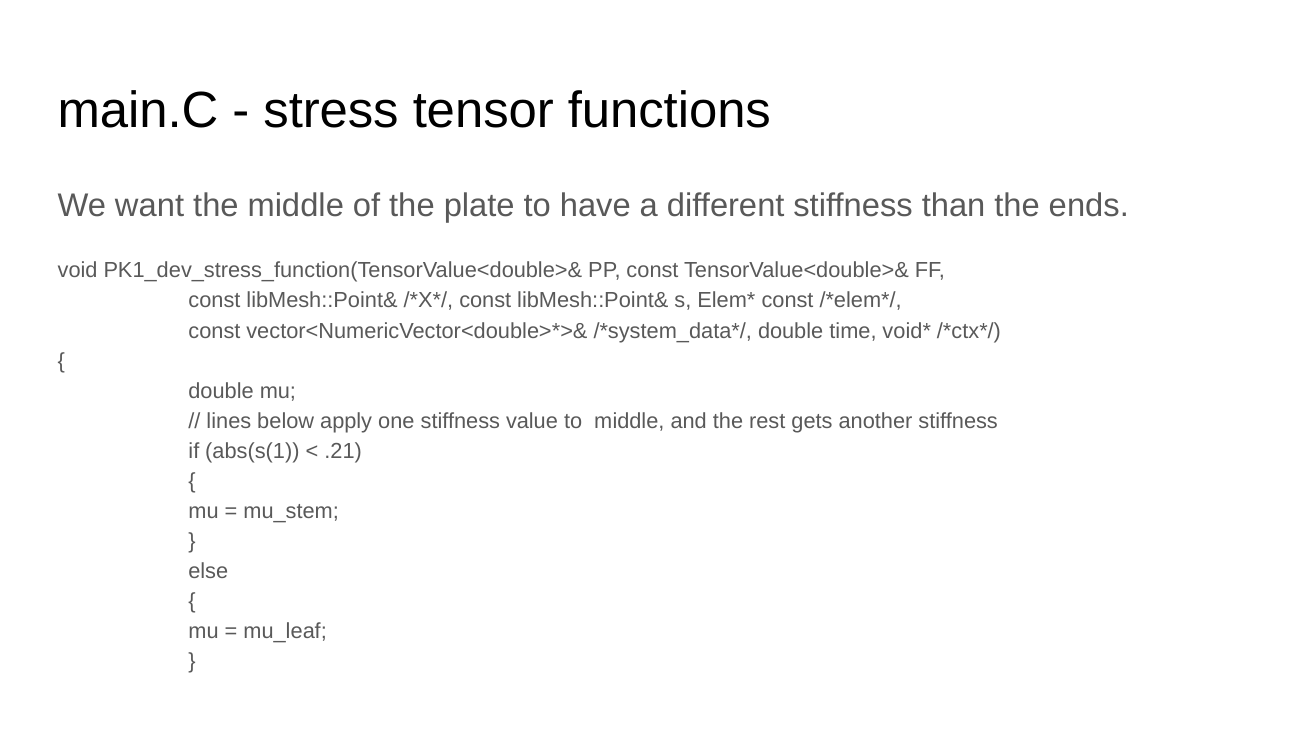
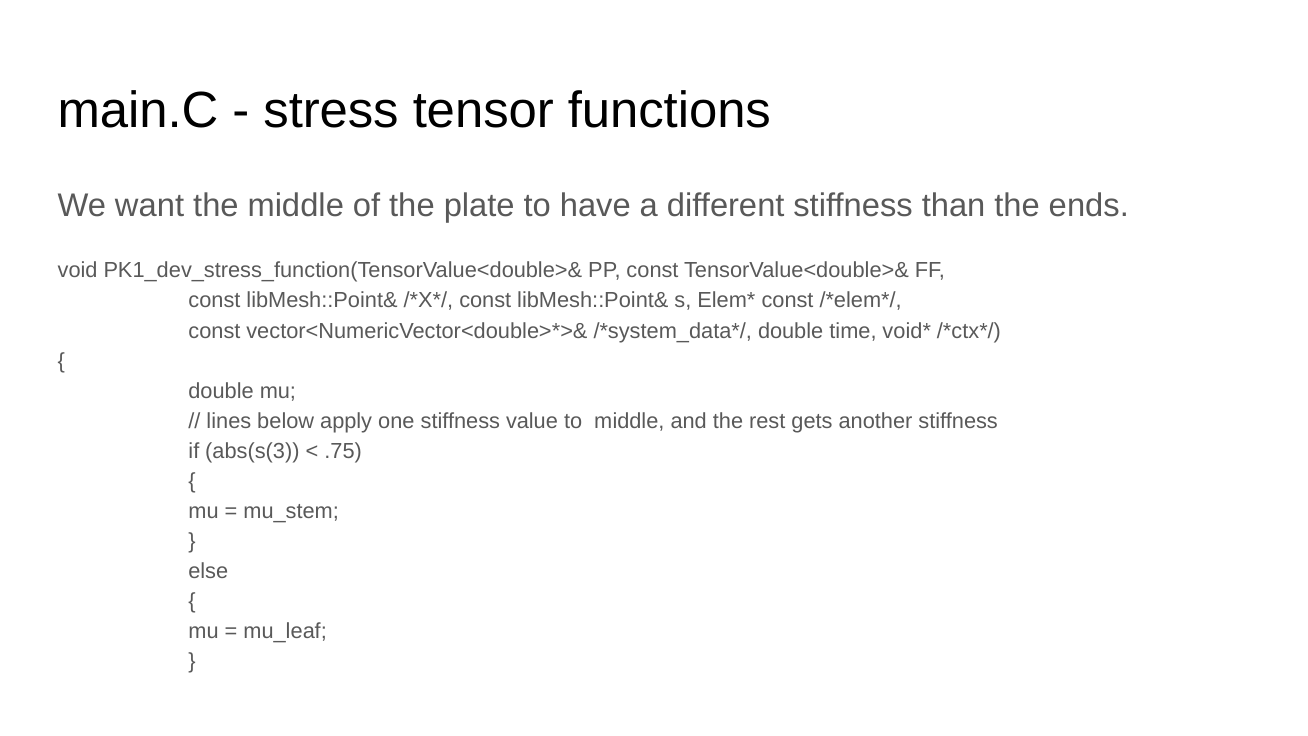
abs(s(1: abs(s(1 -> abs(s(3 (252, 451)
.21: .21 -> .75 (343, 451)
